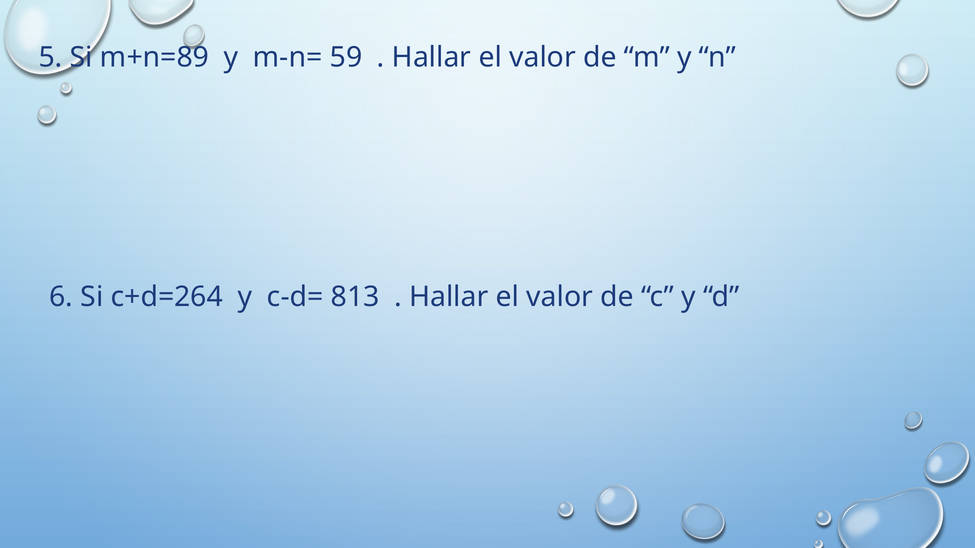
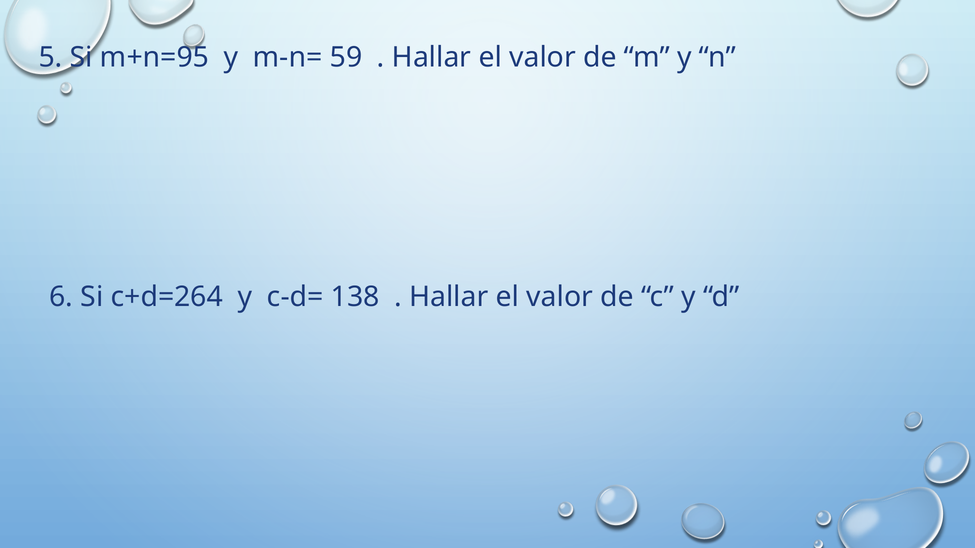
m+n=89: m+n=89 -> m+n=95 (154, 58)
813: 813 -> 138 (355, 297)
